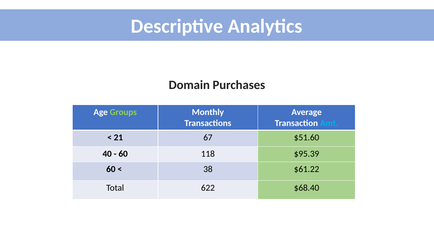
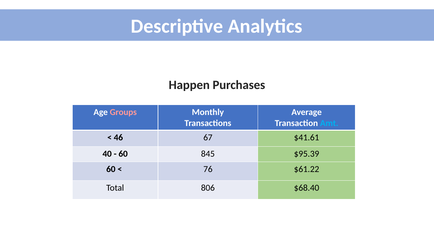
Domain: Domain -> Happen (189, 85)
Groups colour: light green -> pink (123, 112)
21: 21 -> 46 (118, 138)
$51.60: $51.60 -> $41.61 (307, 138)
118: 118 -> 845 (208, 154)
38: 38 -> 76 (208, 169)
622: 622 -> 806 (208, 188)
